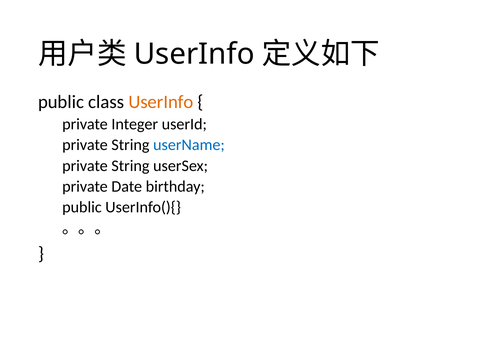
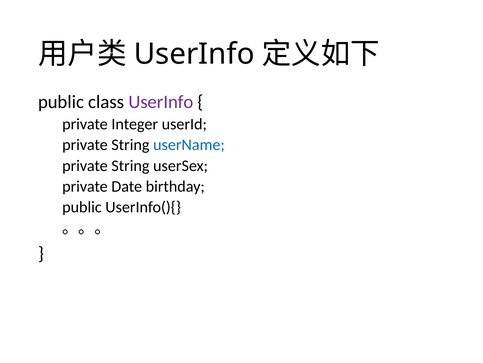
UserInfo colour: orange -> purple (161, 102)
